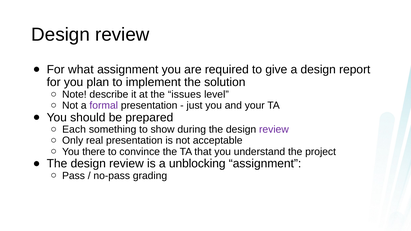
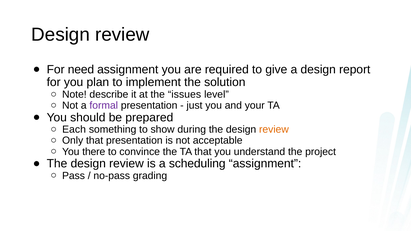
what: what -> need (81, 69)
review colour: purple -> orange (274, 130)
Only real: real -> that (95, 141)
unblocking: unblocking -> scheduling (197, 164)
